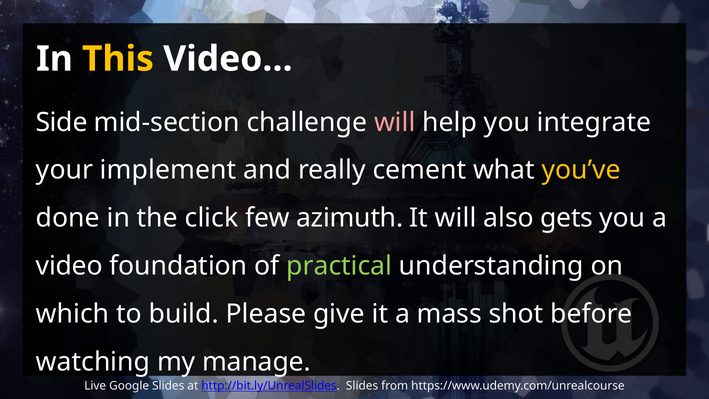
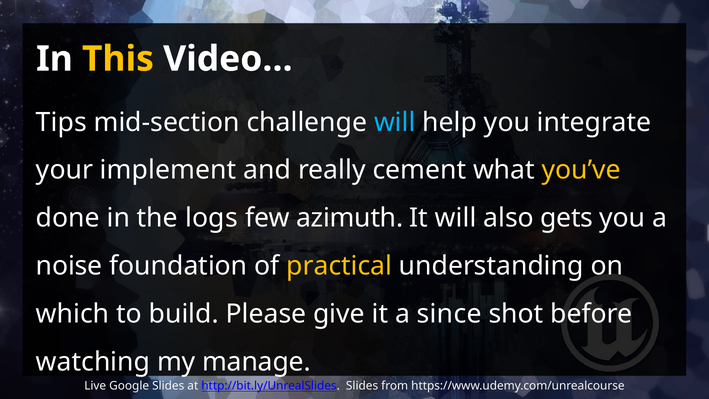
Side: Side -> Tips (61, 122)
will colour: pink -> light blue (395, 122)
click: click -> logs (211, 218)
video: video -> noise (69, 266)
practical colour: light green -> yellow (339, 266)
mass: mass -> since (449, 314)
